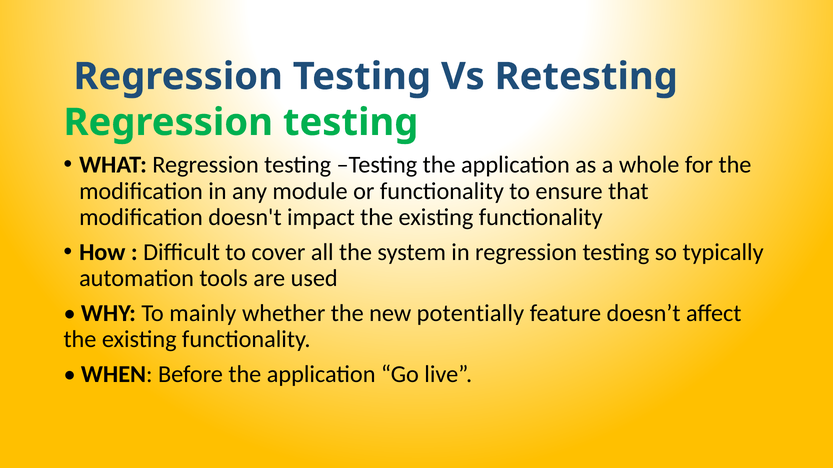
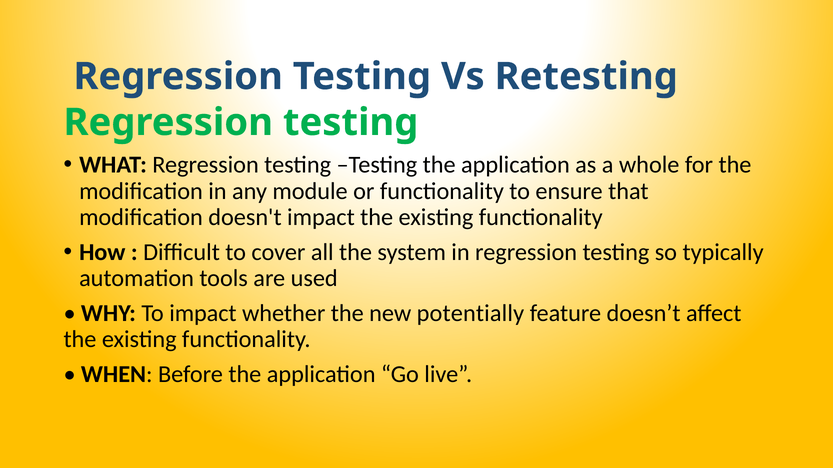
To mainly: mainly -> impact (203, 313)
